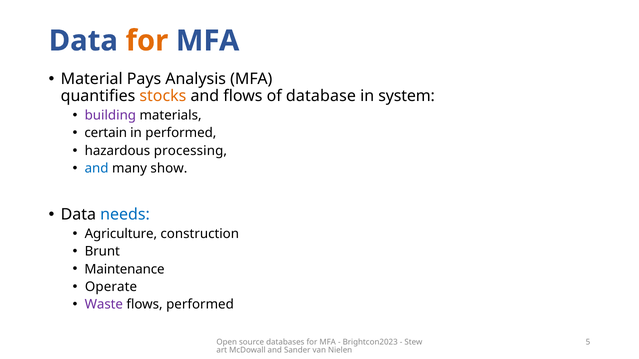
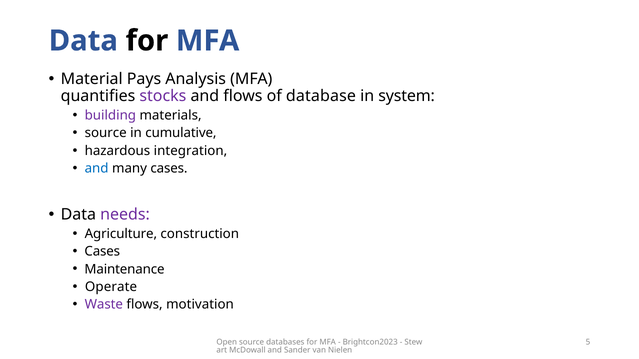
for colour: orange -> black (147, 41)
stocks colour: orange -> purple (163, 96)
certain: certain -> source (106, 133)
in performed: performed -> cumulative (181, 133)
processing: processing -> integration (190, 151)
many show: show -> cases (169, 169)
needs colour: blue -> purple (125, 215)
Brunt: Brunt -> Cases (102, 252)
flows performed: performed -> motivation (200, 305)
